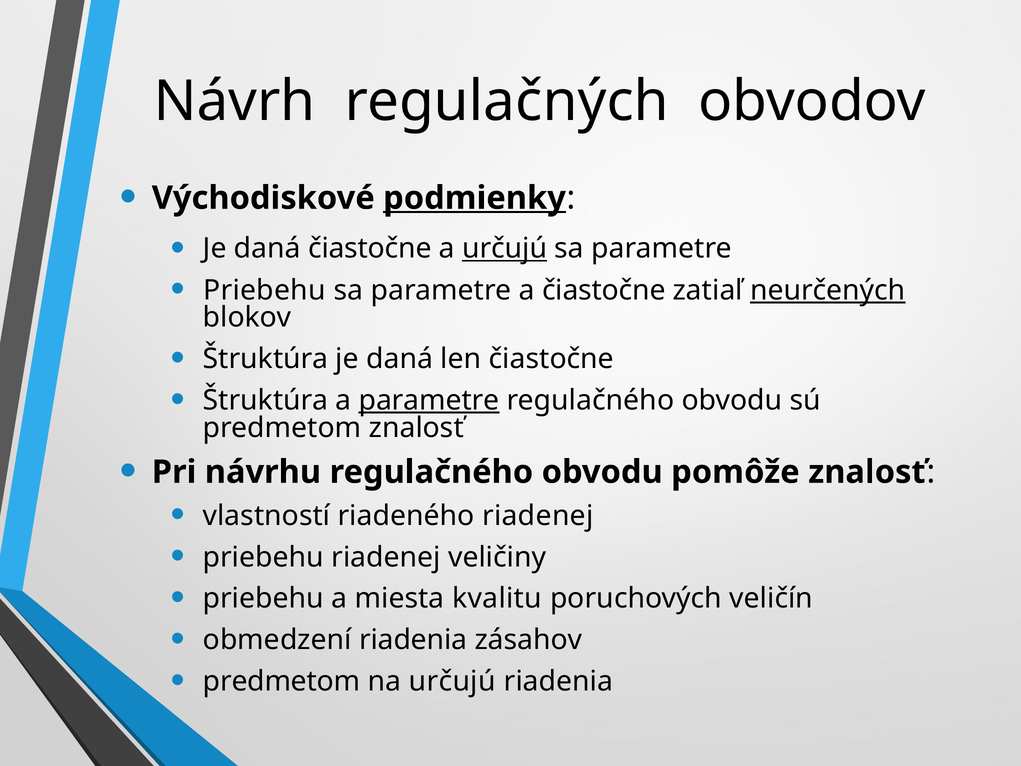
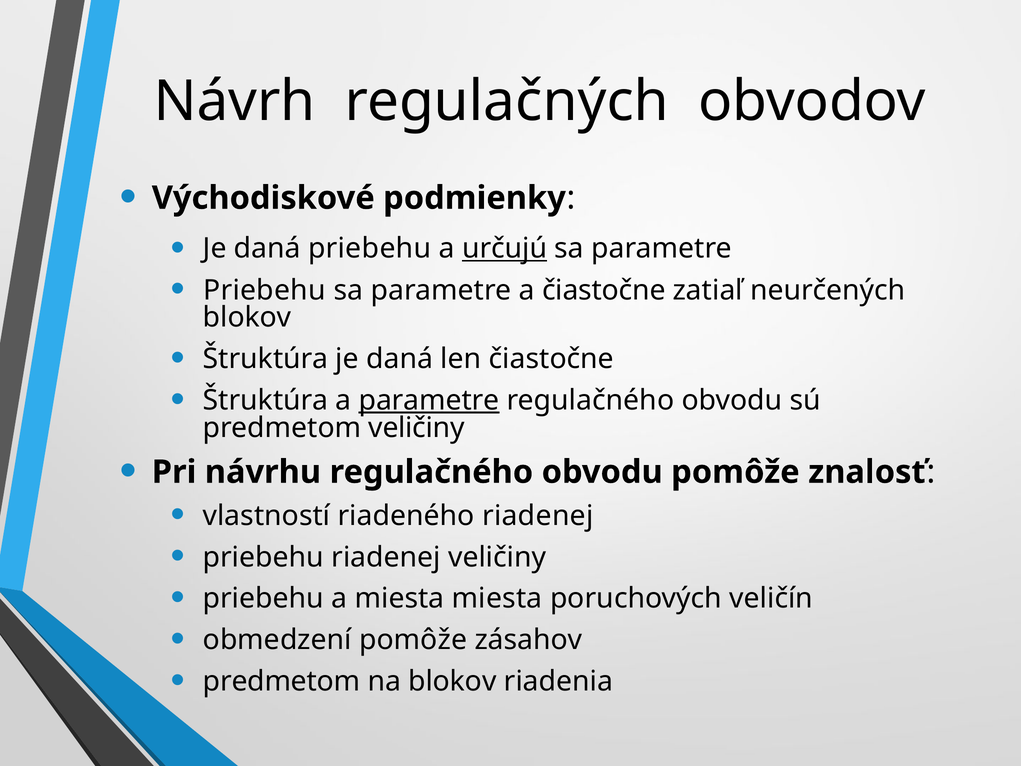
podmienky underline: present -> none (474, 198)
daná čiastočne: čiastočne -> priebehu (370, 248)
neurčených underline: present -> none (828, 290)
predmetom znalosť: znalosť -> veličiny (416, 427)
miesta kvalitu: kvalitu -> miesta (497, 598)
obmedzení riadenia: riadenia -> pomôže (413, 640)
na určujú: určujú -> blokov (452, 681)
